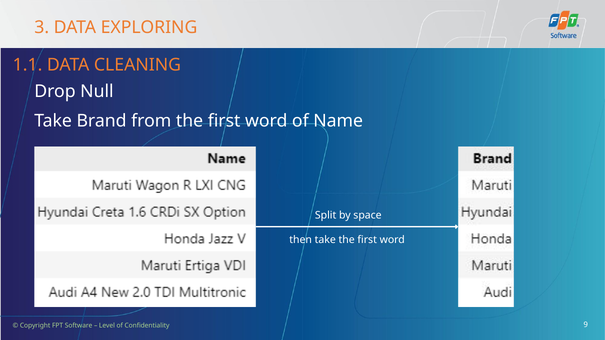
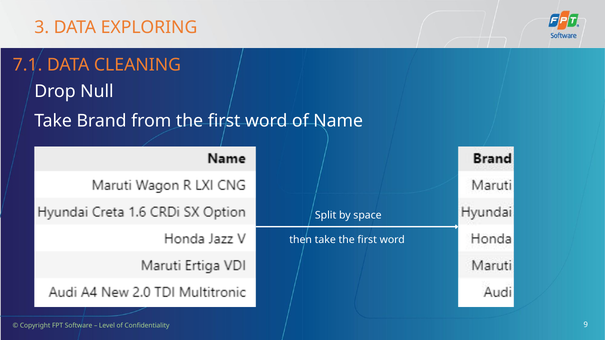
1.1: 1.1 -> 7.1 (28, 65)
